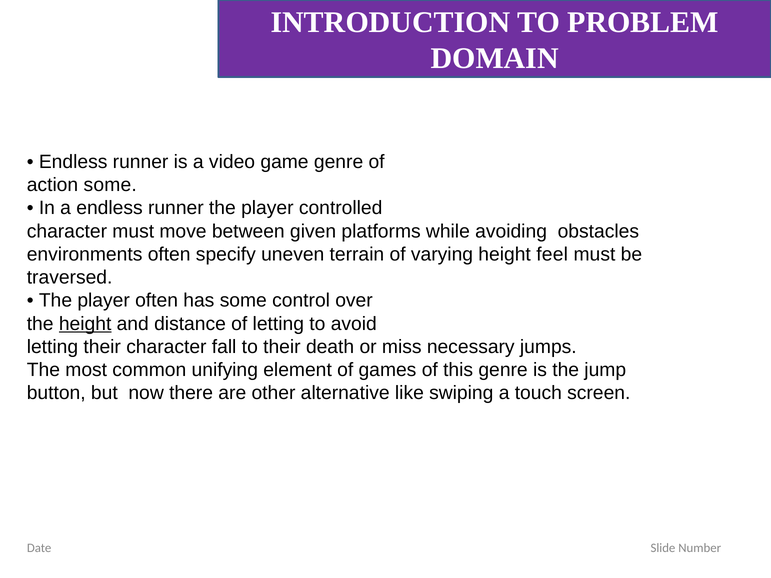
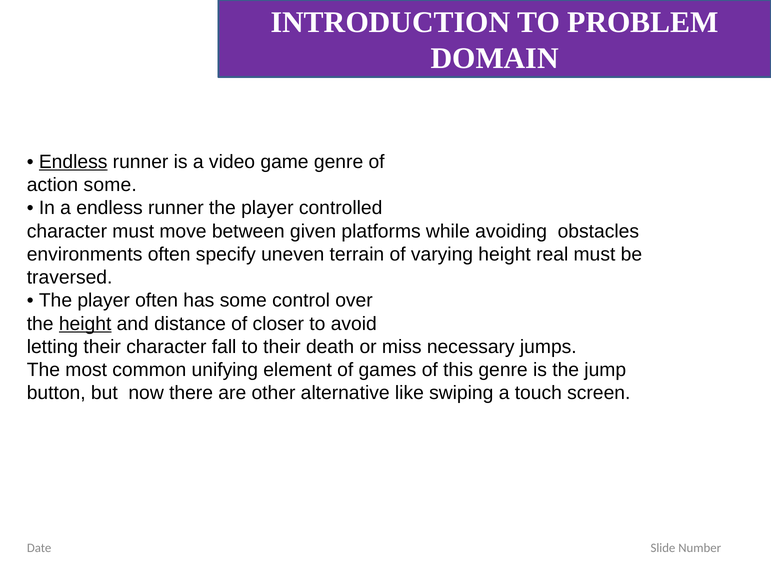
Endless underline: none -> present (73, 162)
feel: feel -> real (552, 254)
of letting: letting -> closer (278, 324)
